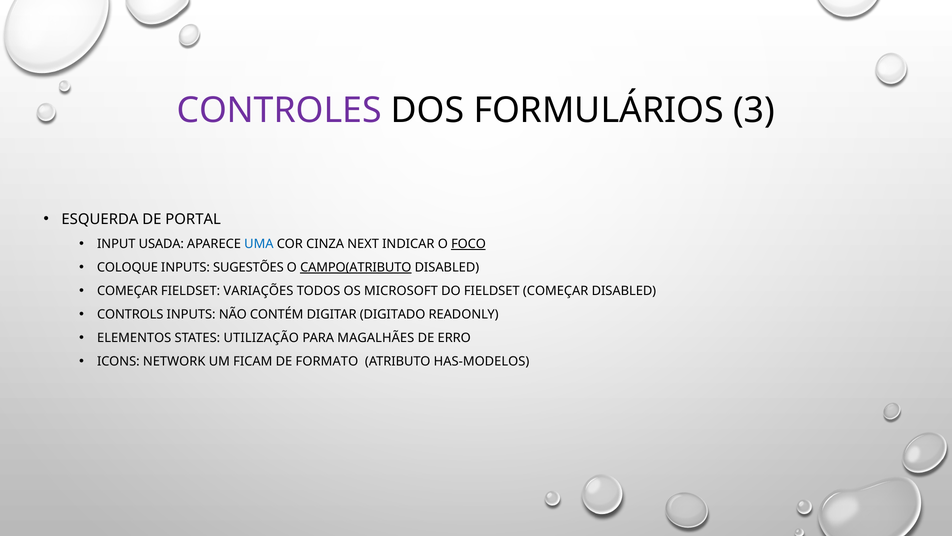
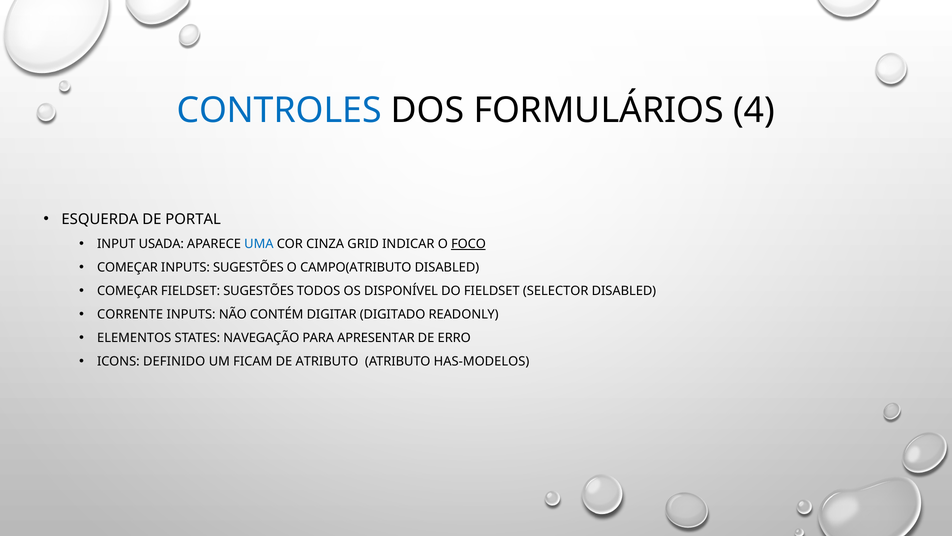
CONTROLES colour: purple -> blue (279, 110)
3: 3 -> 4 (754, 110)
NEXT: NEXT -> GRID (363, 244)
COLOQUE: COLOQUE -> COMEÇAR (127, 267)
CAMPO(ATRIBUTO underline: present -> none (356, 267)
FIELDSET VARIAÇÕES: VARIAÇÕES -> SUGESTÕES (259, 291)
MICROSOFT: MICROSOFT -> DISPONÍVEL (401, 291)
FIELDSET COMEÇAR: COMEÇAR -> SELECTOR (556, 291)
CONTROLS: CONTROLS -> CORRENTE (130, 314)
UTILIZAÇÃO: UTILIZAÇÃO -> NAVEGAÇÃO (261, 338)
MAGALHÃES: MAGALHÃES -> APRESENTAR (376, 338)
NETWORK: NETWORK -> DEFINIDO (174, 361)
DE FORMATO: FORMATO -> ATRIBUTO (327, 361)
